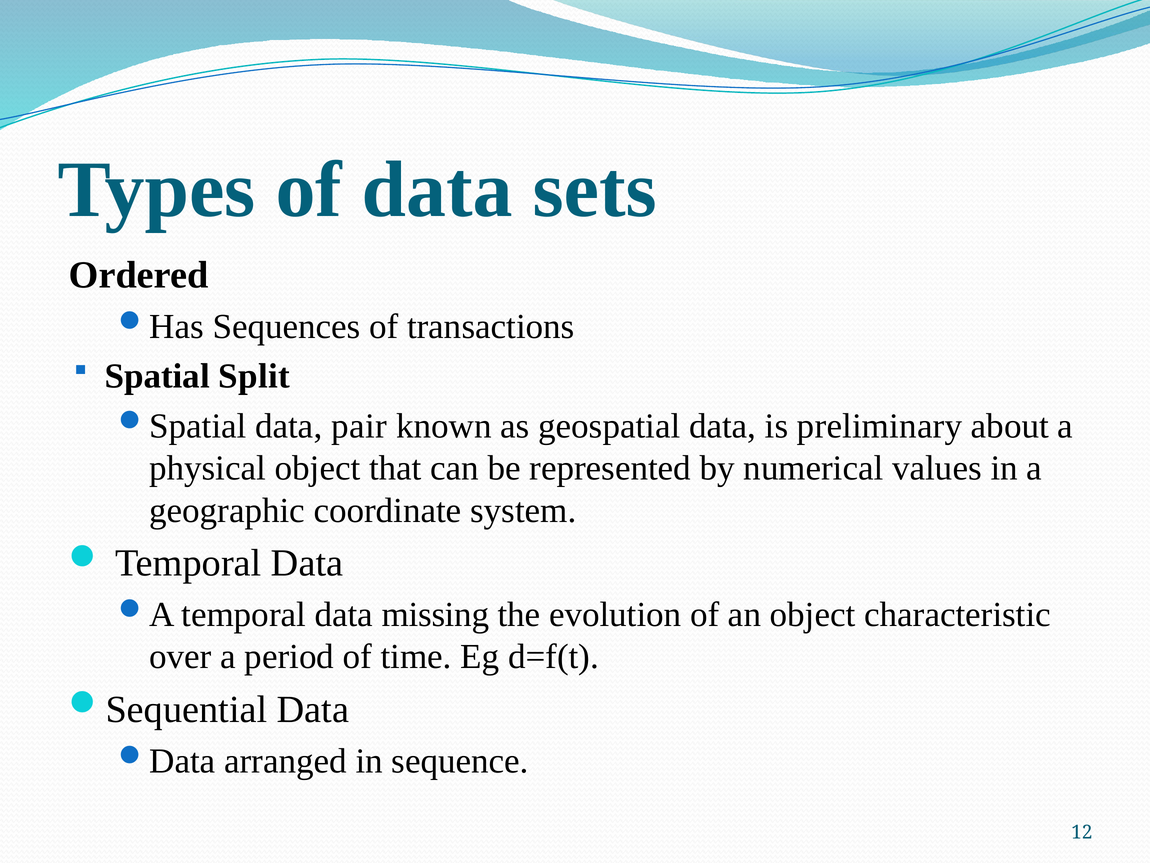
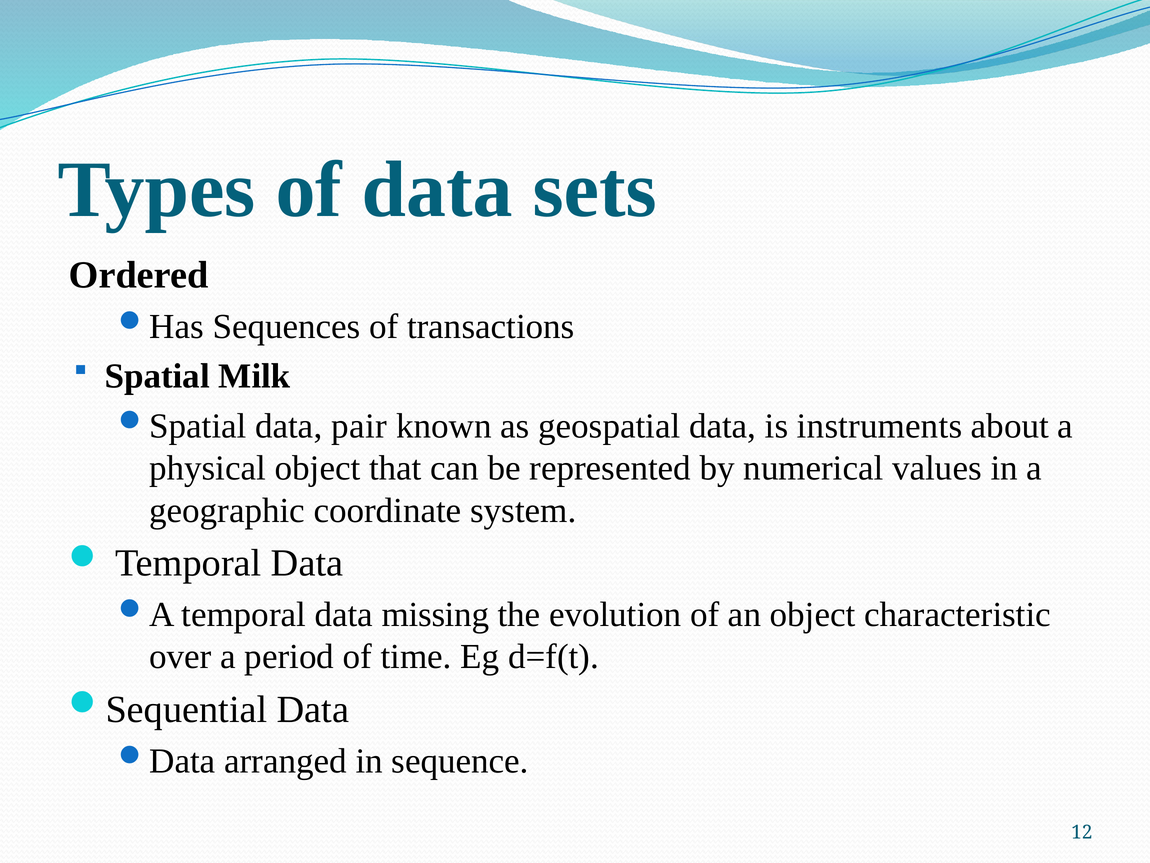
Split: Split -> Milk (254, 376)
preliminary: preliminary -> instruments (880, 426)
